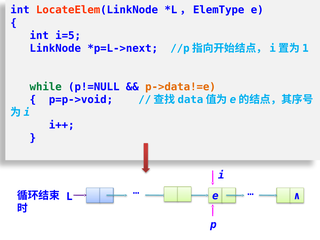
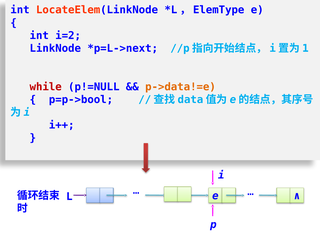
i=5: i=5 -> i=2 (68, 36)
while colour: green -> red (46, 87)
p=p->void: p=p->void -> p=p->bool (81, 100)
